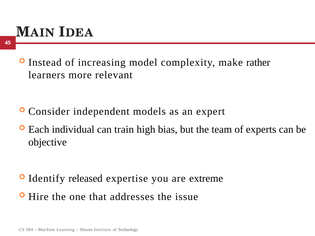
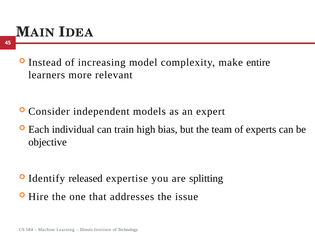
rather: rather -> entire (258, 62)
extreme: extreme -> splitting (206, 179)
